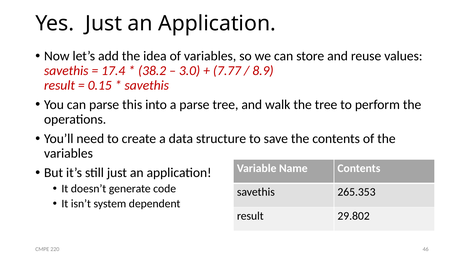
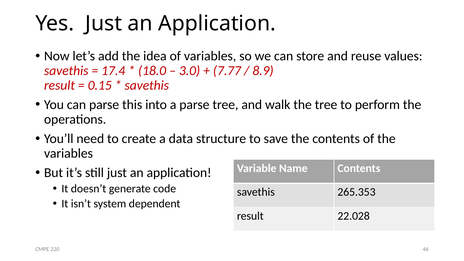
38.2: 38.2 -> 18.0 (152, 71)
29.802: 29.802 -> 22.028 (354, 216)
